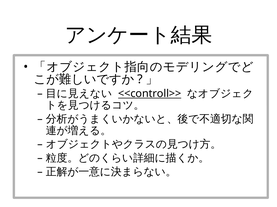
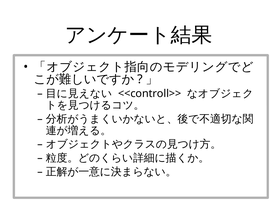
<<controll>> underline: present -> none (150, 94)
